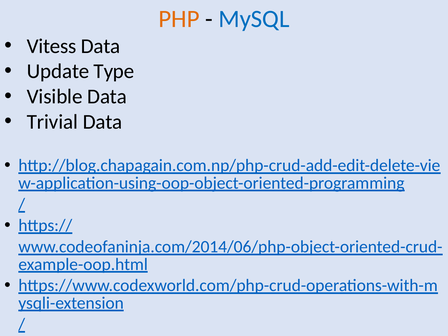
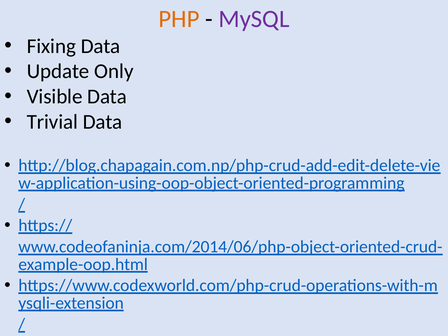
MySQL colour: blue -> purple (254, 19)
Vitess: Vitess -> Fixing (51, 46)
Type: Type -> Only (114, 71)
